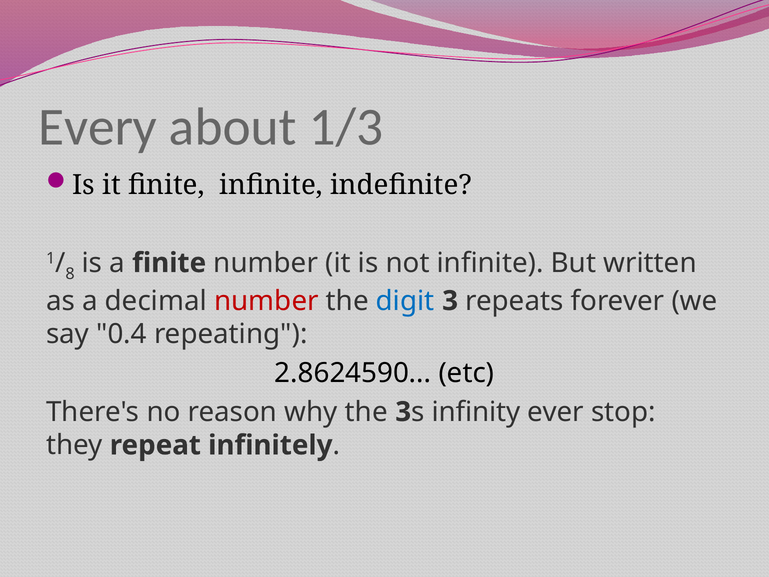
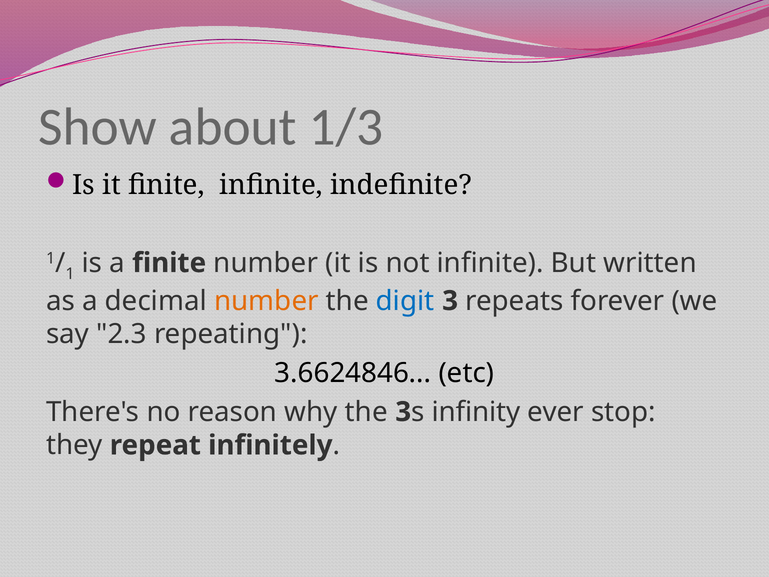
Every: Every -> Show (98, 127)
8: 8 -> 1 (70, 274)
number colour: red -> orange (266, 301)
0.4: 0.4 -> 2.3 (121, 334)
2.8624590: 2.8624590 -> 3.6624846 (353, 373)
